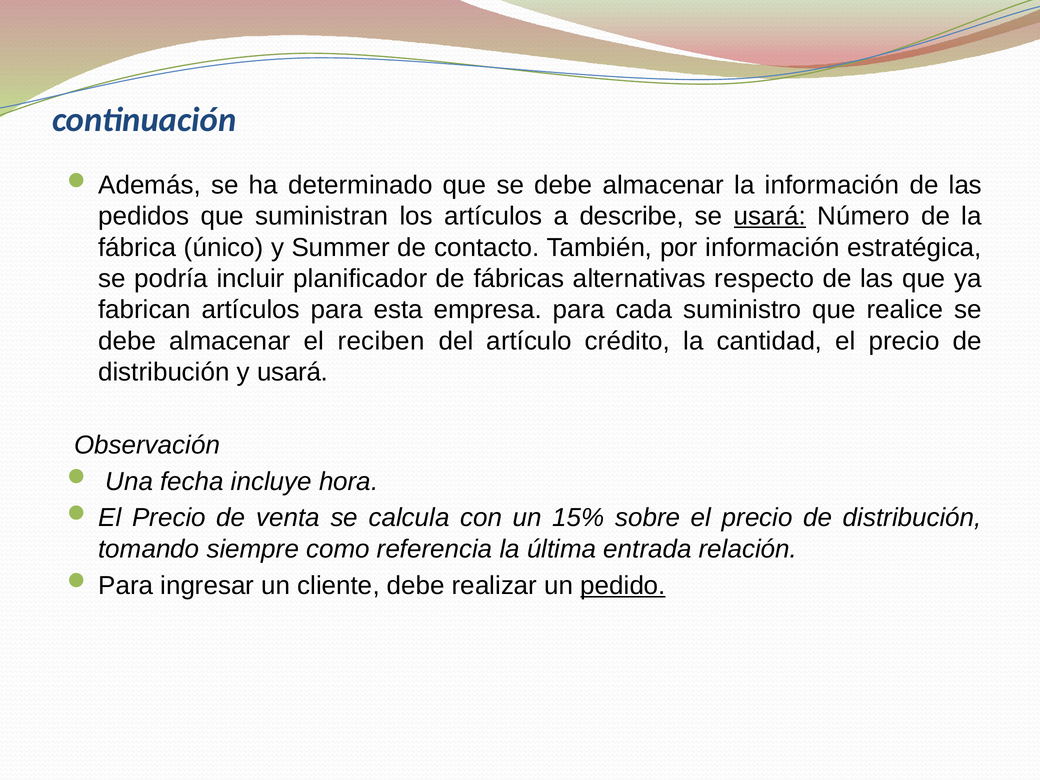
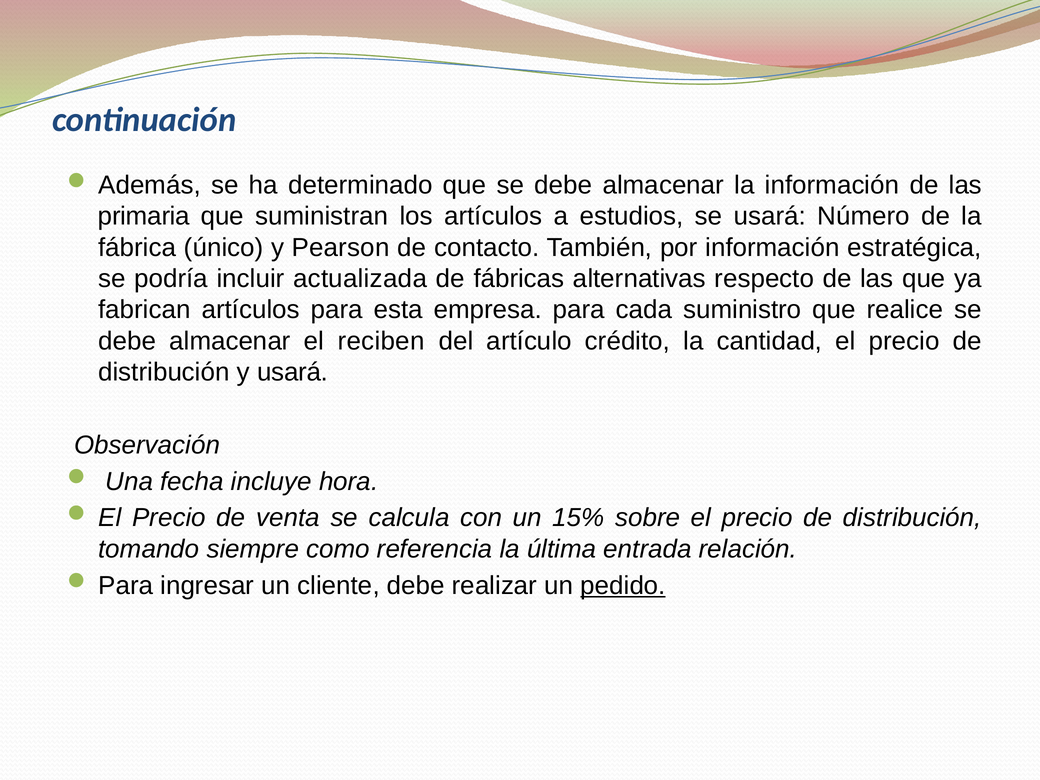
pedidos: pedidos -> primaria (144, 216)
describe: describe -> estudios (632, 216)
usará underline: present -> none (770, 216)
Summer: Summer -> Pearson (341, 247)
planificador: planificador -> actualizada (360, 279)
